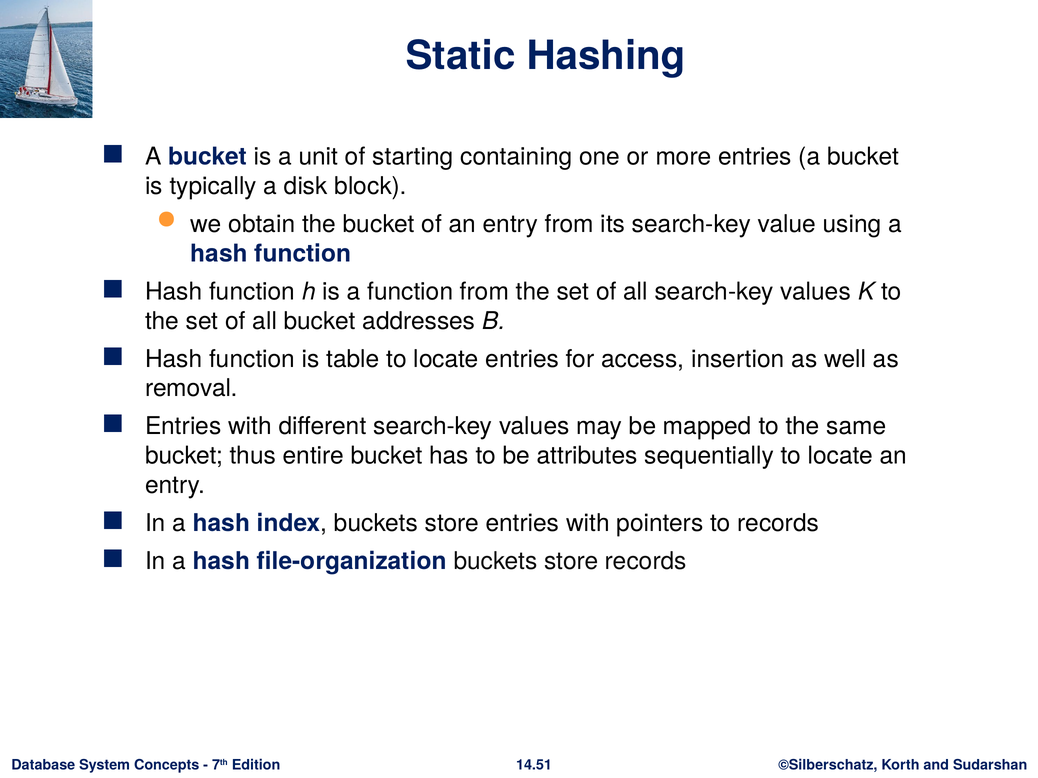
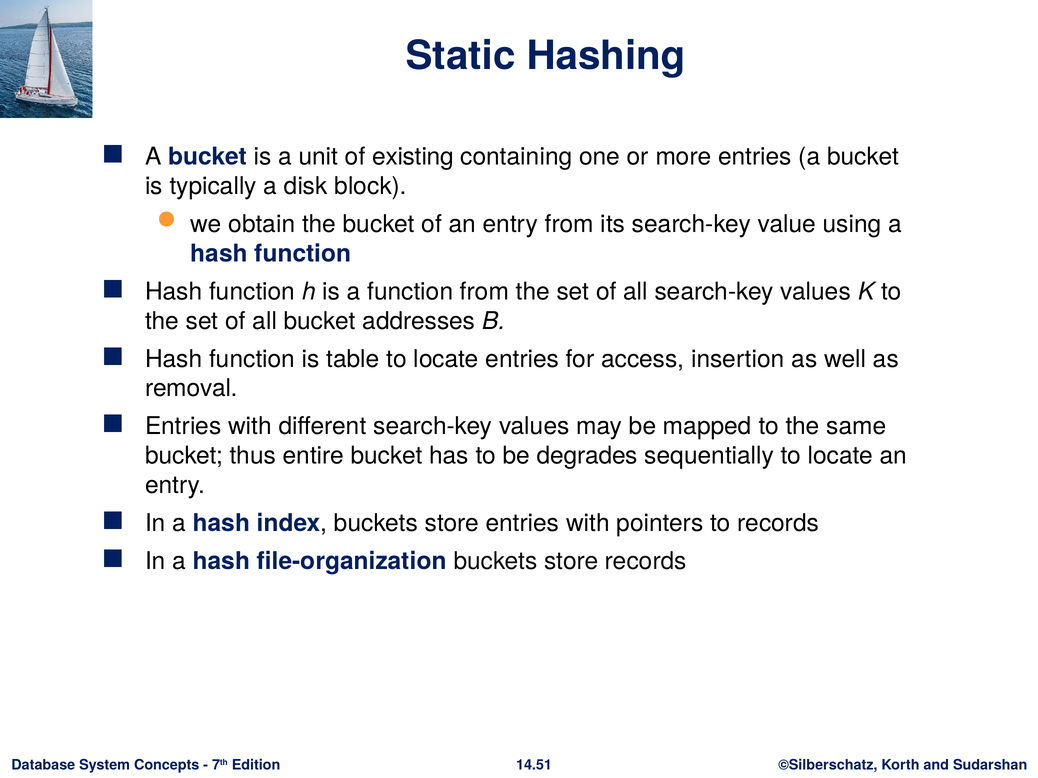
starting: starting -> existing (413, 157)
attributes: attributes -> degrades (587, 456)
